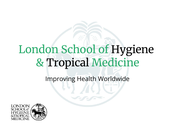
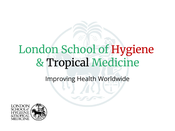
Hygiene colour: black -> red (132, 50)
